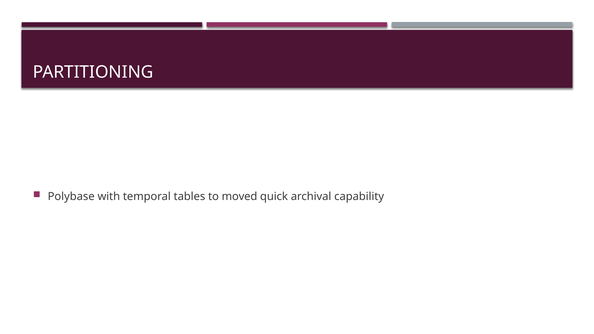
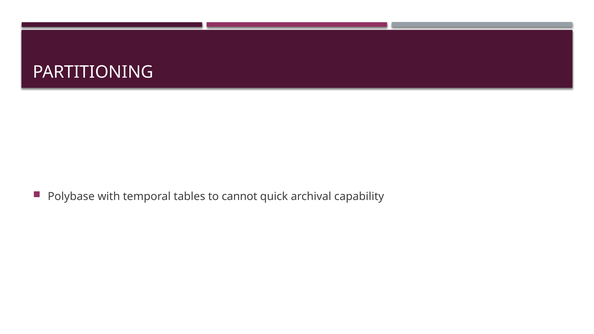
moved: moved -> cannot (240, 197)
